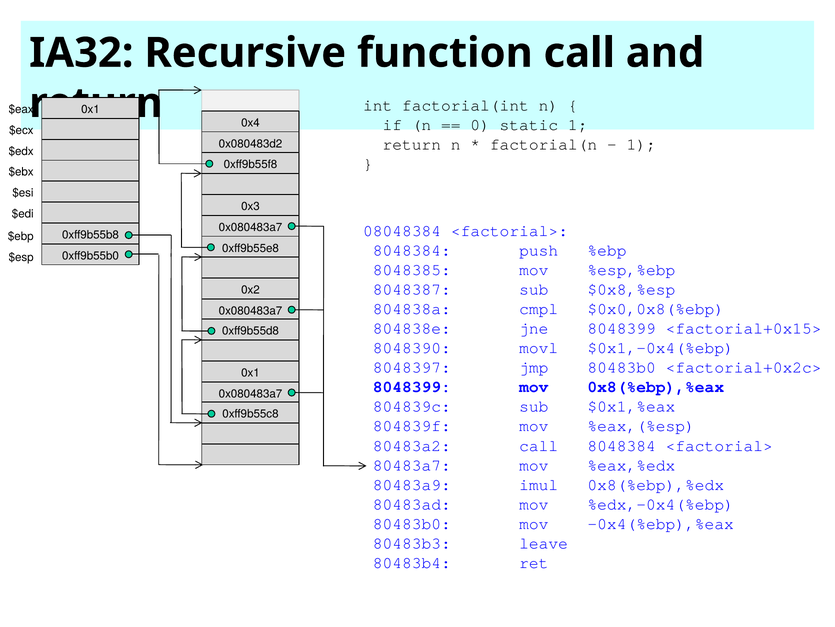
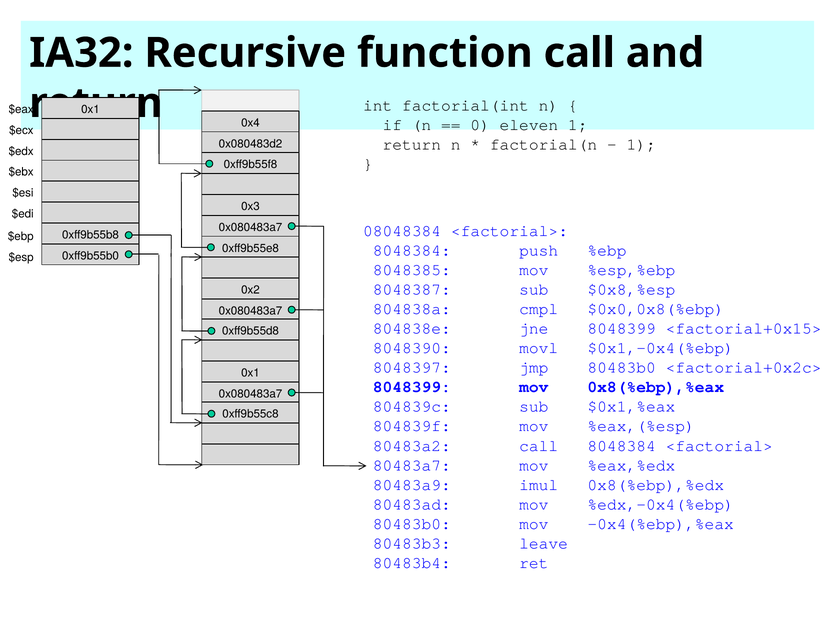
static: static -> eleven (529, 125)
